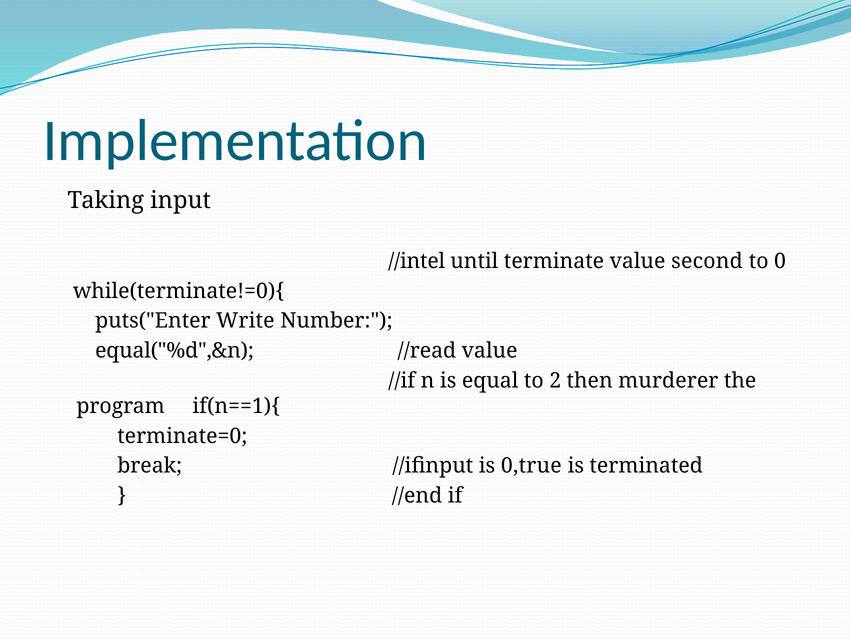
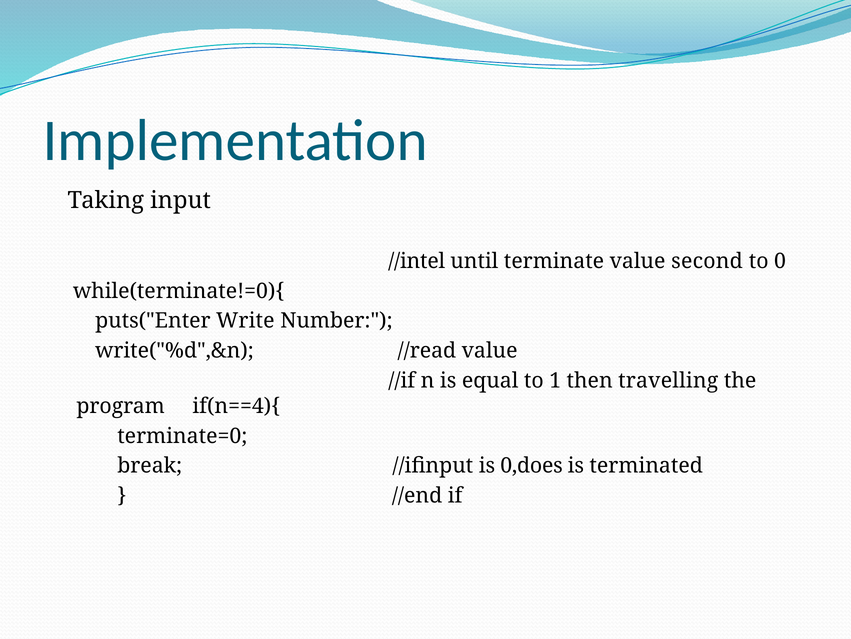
equal("%d",&n: equal("%d",&n -> write("%d",&n (174, 350)
2: 2 -> 1 (555, 380)
murderer: murderer -> travelling (668, 380)
if(n==1){: if(n==1){ -> if(n==4){ (236, 406)
0,true: 0,true -> 0,does (532, 465)
